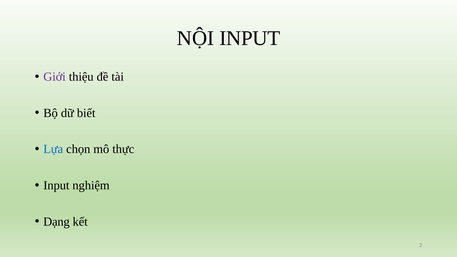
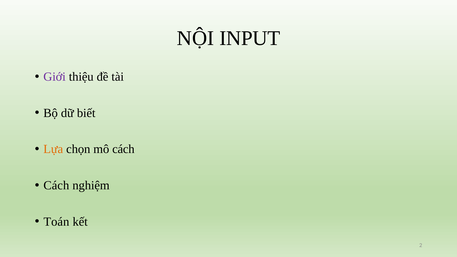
Lựa colour: blue -> orange (53, 149)
mô thực: thực -> cách (123, 149)
Input: Input -> Cách (56, 185)
Dạng: Dạng -> Toán (56, 222)
